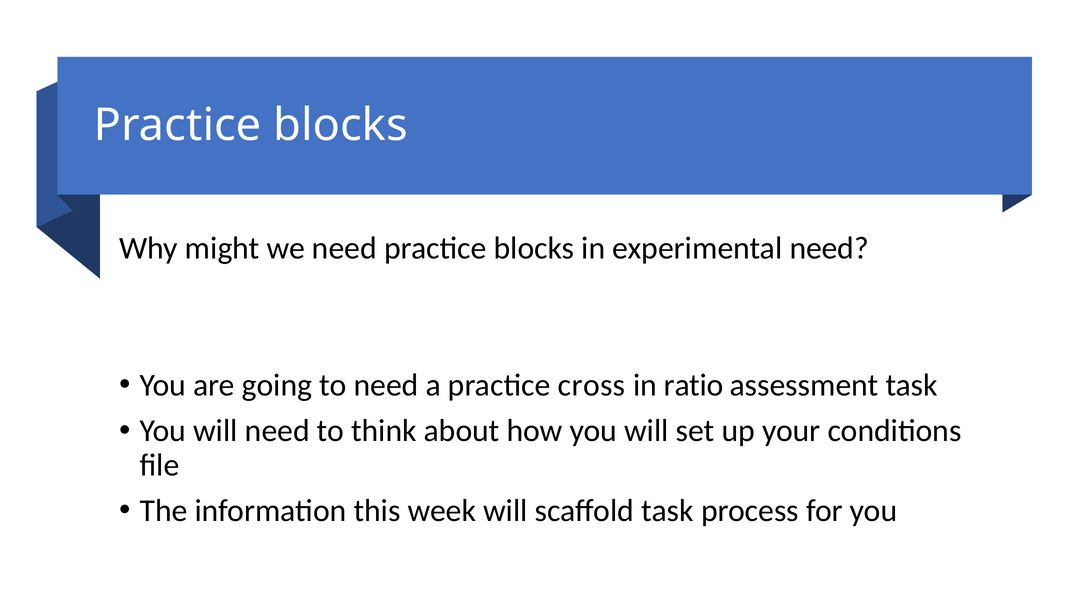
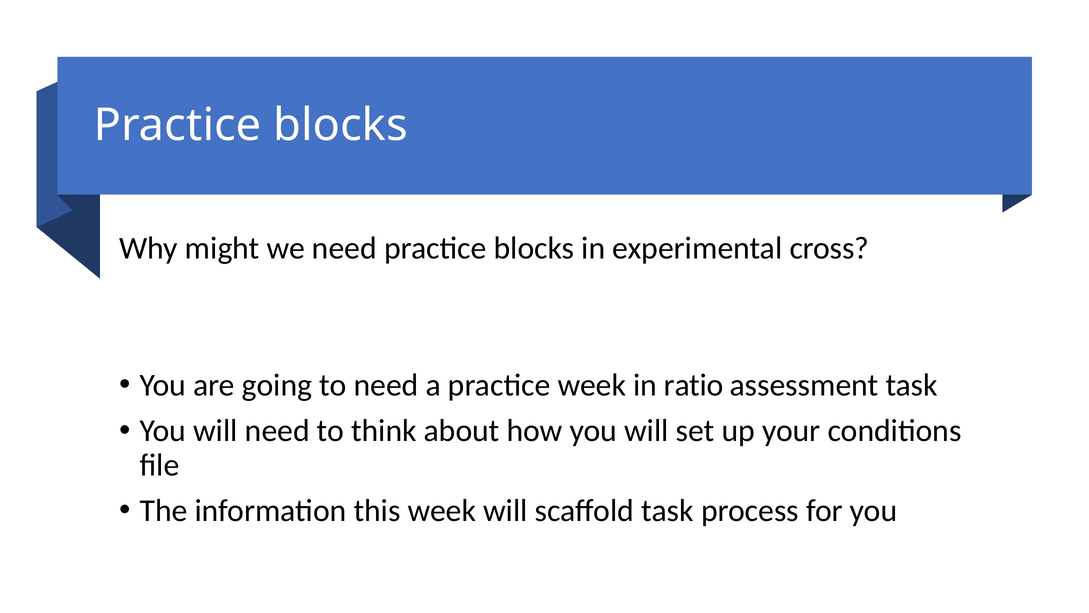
experimental need: need -> cross (829, 248)
practice cross: cross -> week (592, 385)
